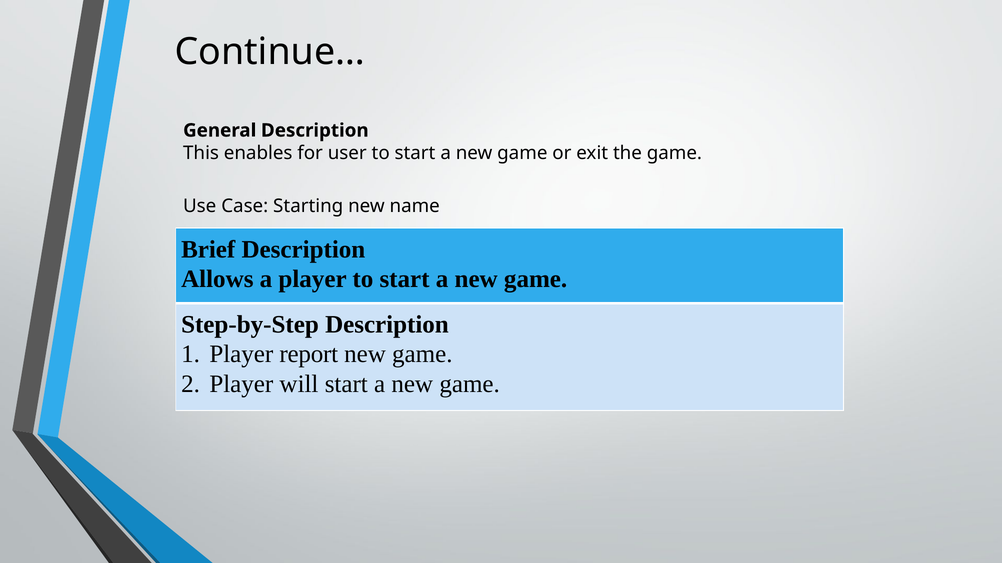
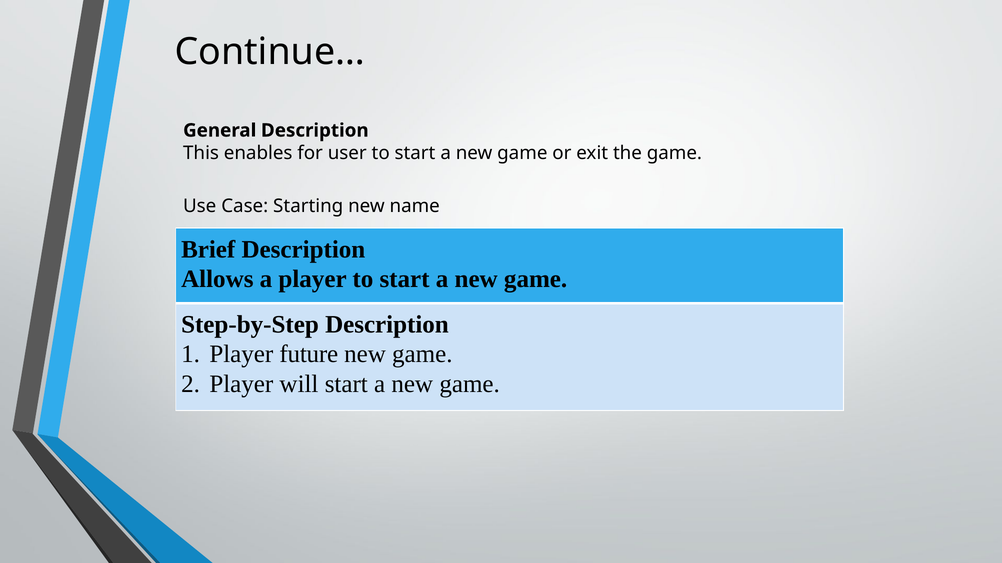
report: report -> future (309, 355)
